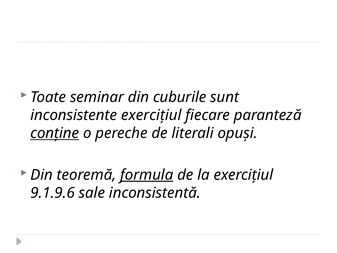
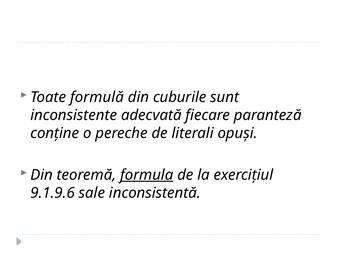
seminar: seminar -> formulă (97, 97)
inconsistente exercițiul: exercițiul -> adecvată (151, 115)
conține underline: present -> none (55, 133)
